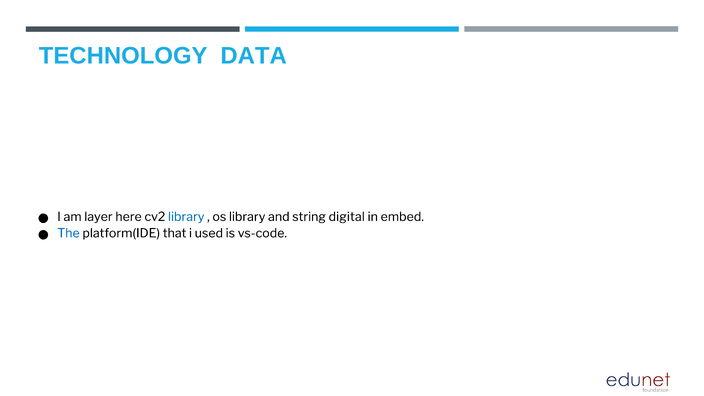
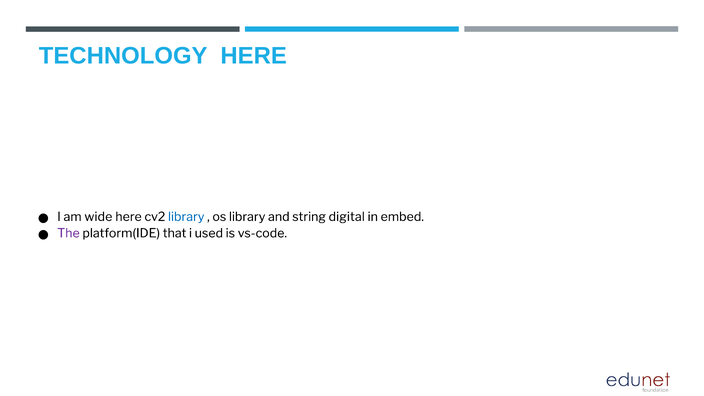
TECHNOLOGY DATA: DATA -> HERE (254, 56)
layer: layer -> wide (98, 217)
The colour: blue -> purple (68, 233)
